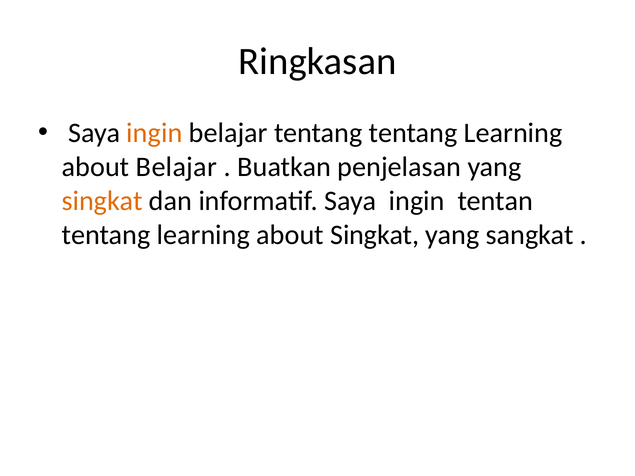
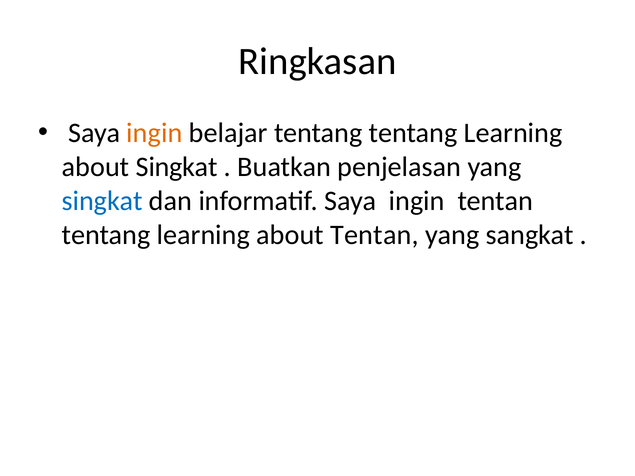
about Belajar: Belajar -> Singkat (177, 167)
singkat colour: orange -> blue (102, 201)
about Singkat: Singkat -> Tentan (375, 235)
